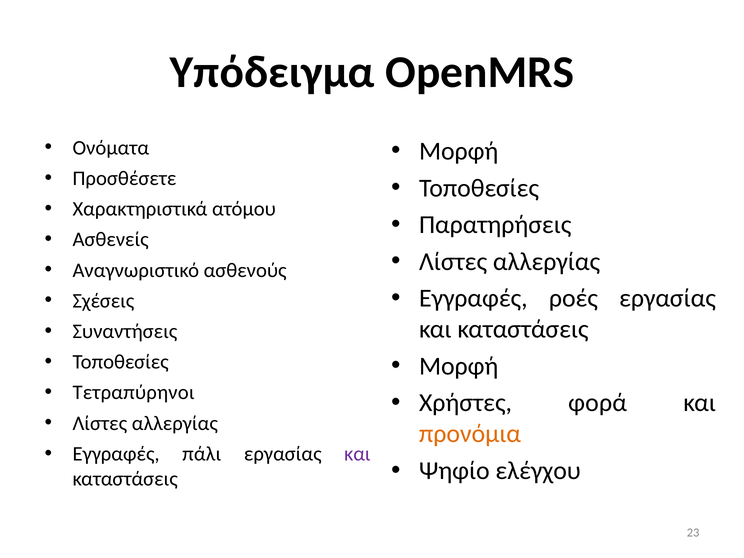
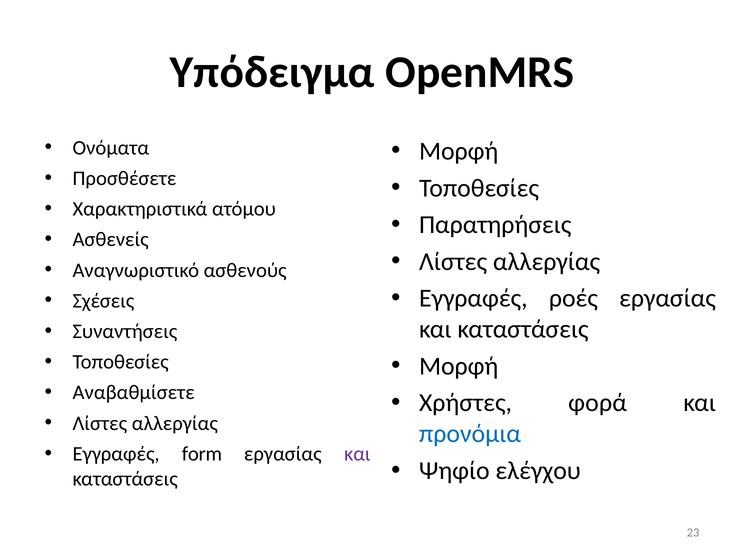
Τετραπύρηνοι: Τετραπύρηνοι -> Αναβαθμίσετε (134, 393)
προνόμια colour: orange -> blue (470, 434)
πάλι: πάλι -> form (202, 454)
